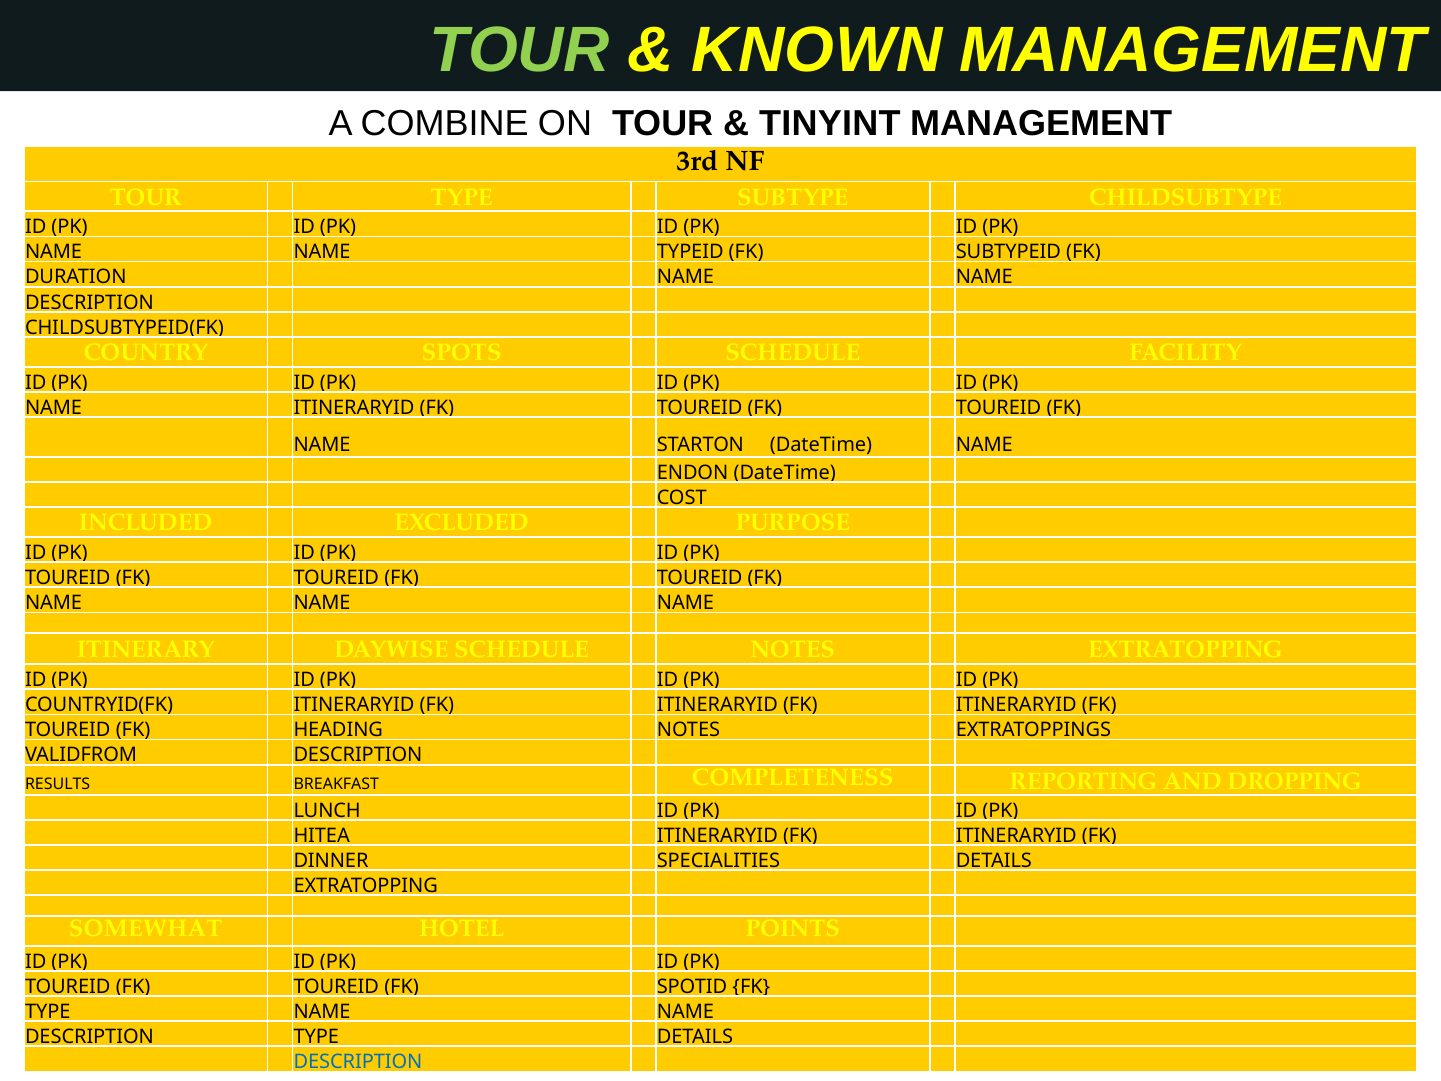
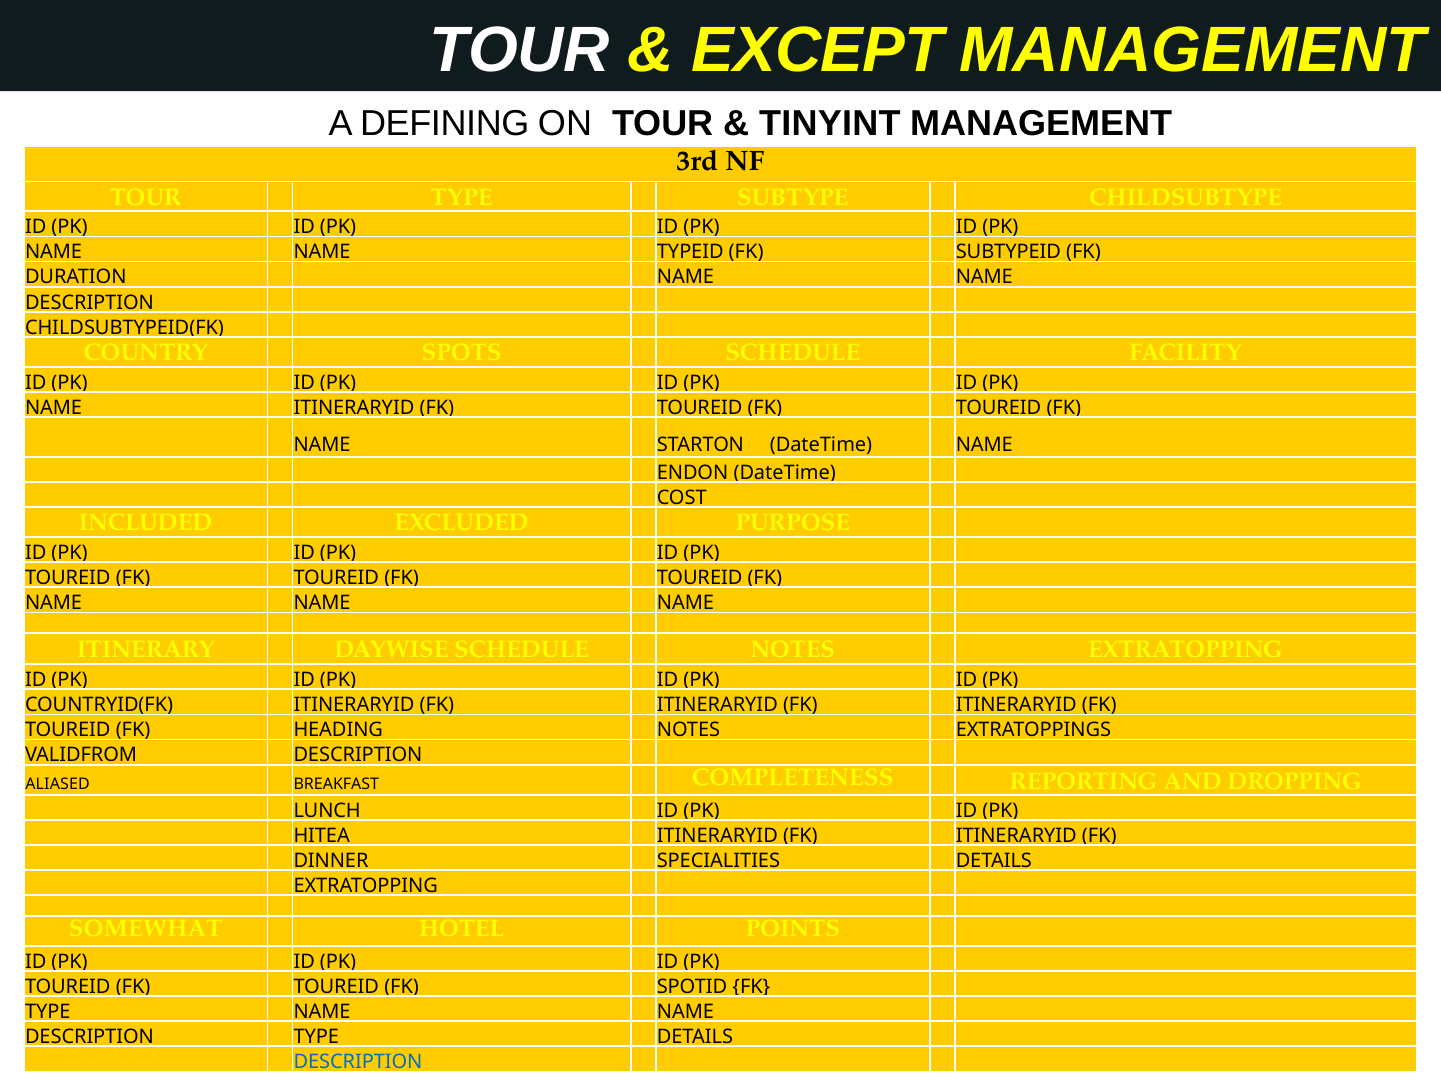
TOUR colour: light green -> white (520, 50)
KNOWN: KNOWN -> EXCEPT (817, 50)
COMBINE: COMBINE -> DEFINING (445, 123)
RESULTS: RESULTS -> ALIASED (58, 784)
